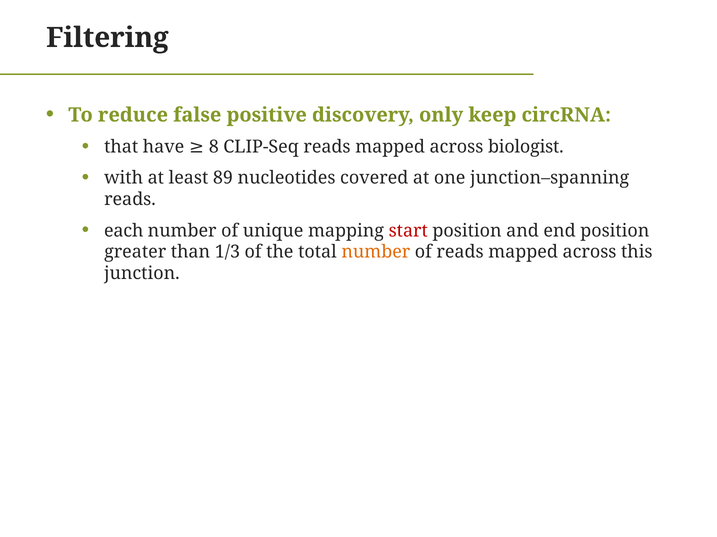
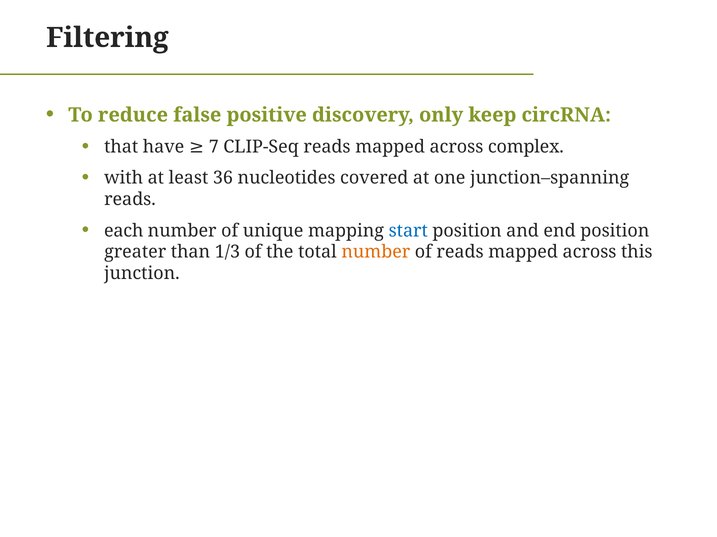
8: 8 -> 7 (214, 147)
biologist: biologist -> complex (526, 147)
89: 89 -> 36 (223, 178)
start colour: red -> blue (408, 231)
